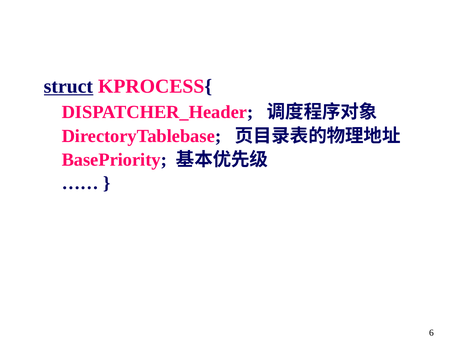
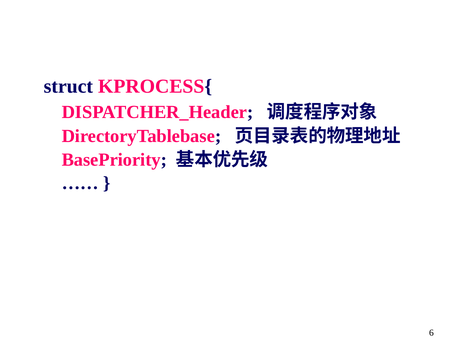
struct underline: present -> none (69, 86)
